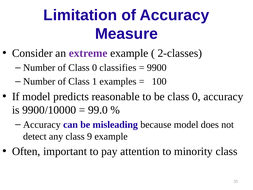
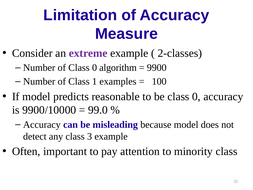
classifies: classifies -> algorithm (118, 68)
9: 9 -> 3 (90, 136)
